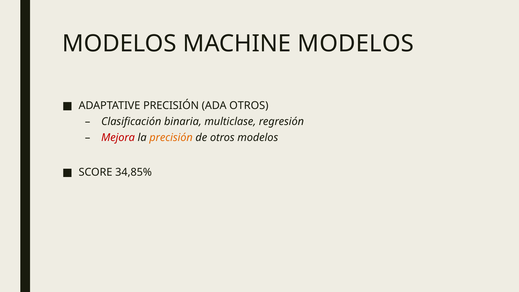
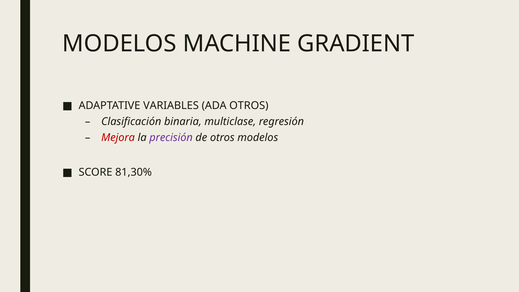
MACHINE MODELOS: MODELOS -> GRADIENT (356, 44)
ADAPTATIVE PRECISIÓN: PRECISIÓN -> VARIABLES (171, 105)
precisión colour: orange -> purple (171, 137)
34,85%: 34,85% -> 81,30% (134, 172)
